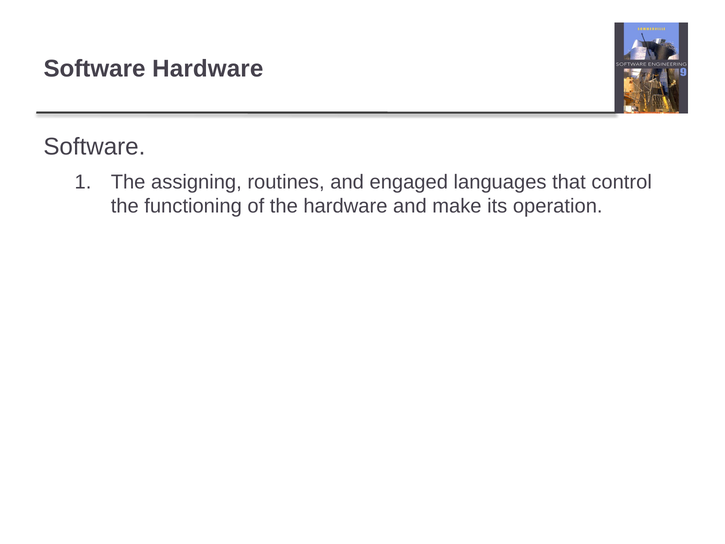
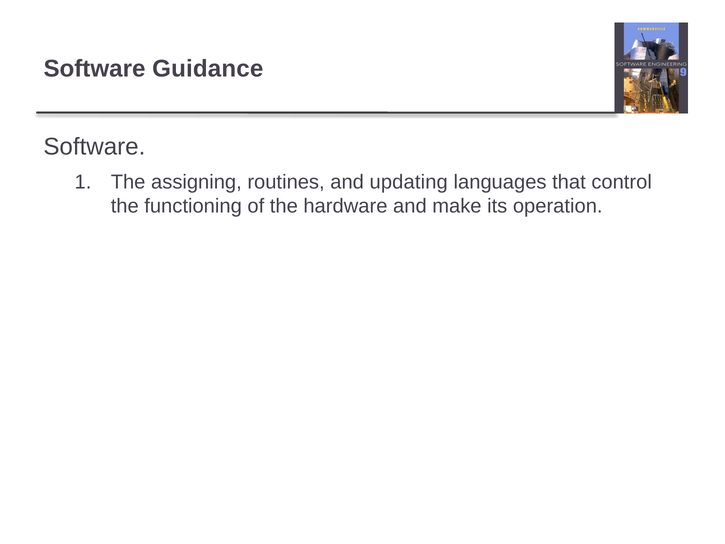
Software Hardware: Hardware -> Guidance (208, 69)
engaged: engaged -> updating (409, 182)
